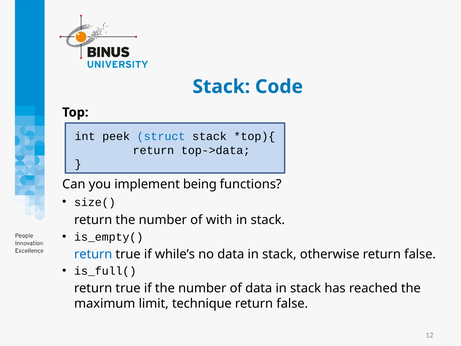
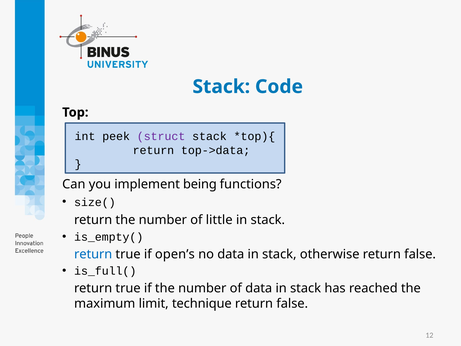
struct colour: blue -> purple (161, 136)
with: with -> little (219, 220)
while’s: while’s -> open’s (175, 254)
